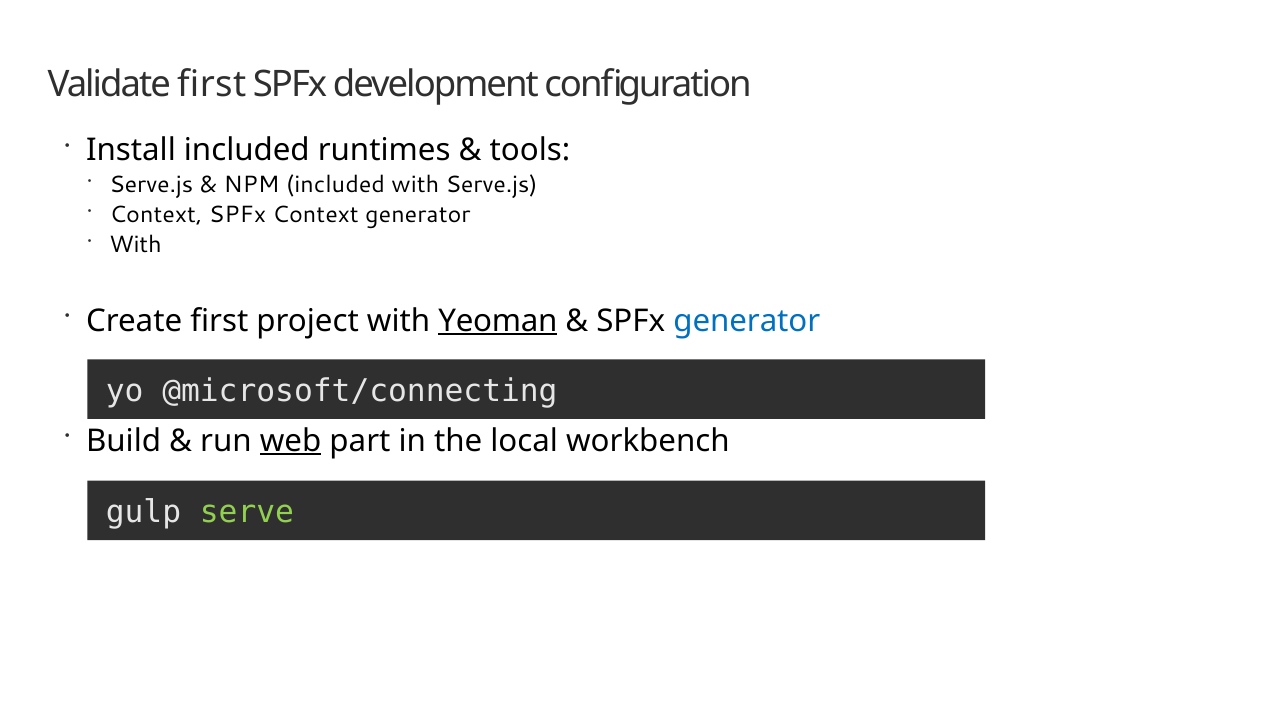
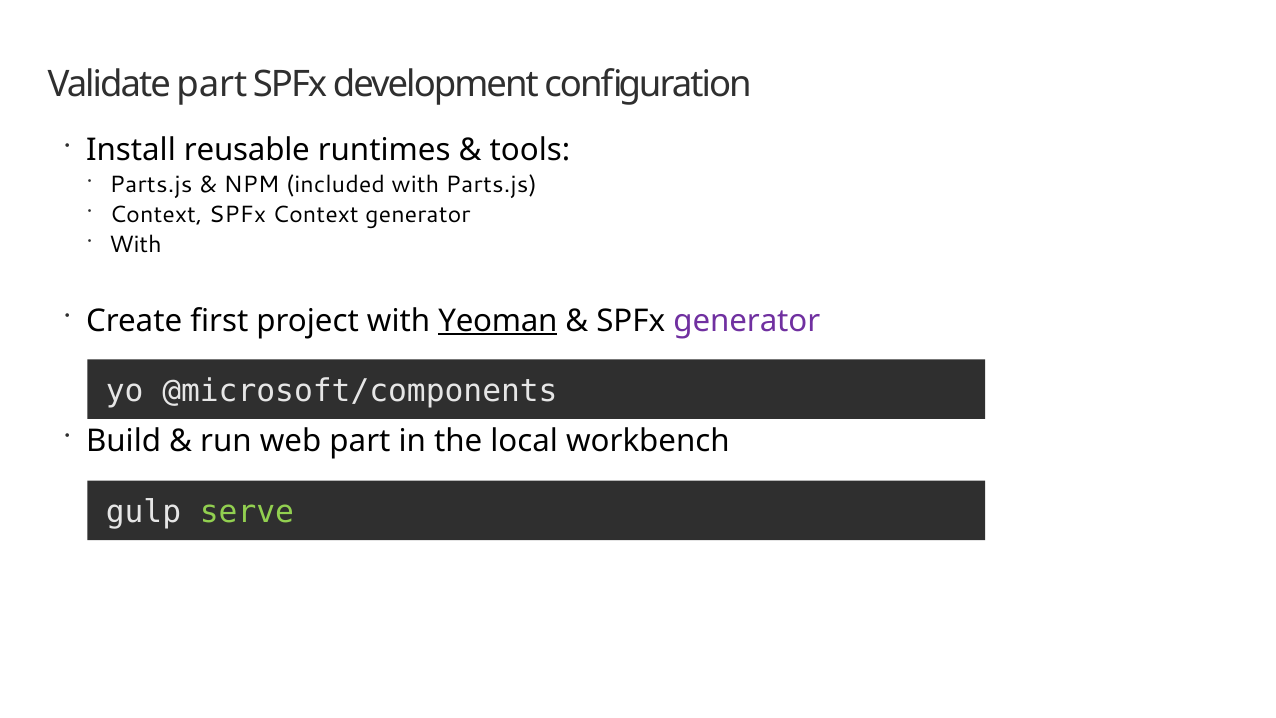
Validate first: first -> part (212, 85)
Install included: included -> reusable (247, 151)
Serve.js: Serve.js -> Parts.js (151, 185)
with Serve.js: Serve.js -> Parts.js (491, 185)
generator colour: blue -> purple (747, 321)
@microsoft/connecting: @microsoft/connecting -> @microsoft/components (360, 391)
web underline: present -> none (291, 441)
